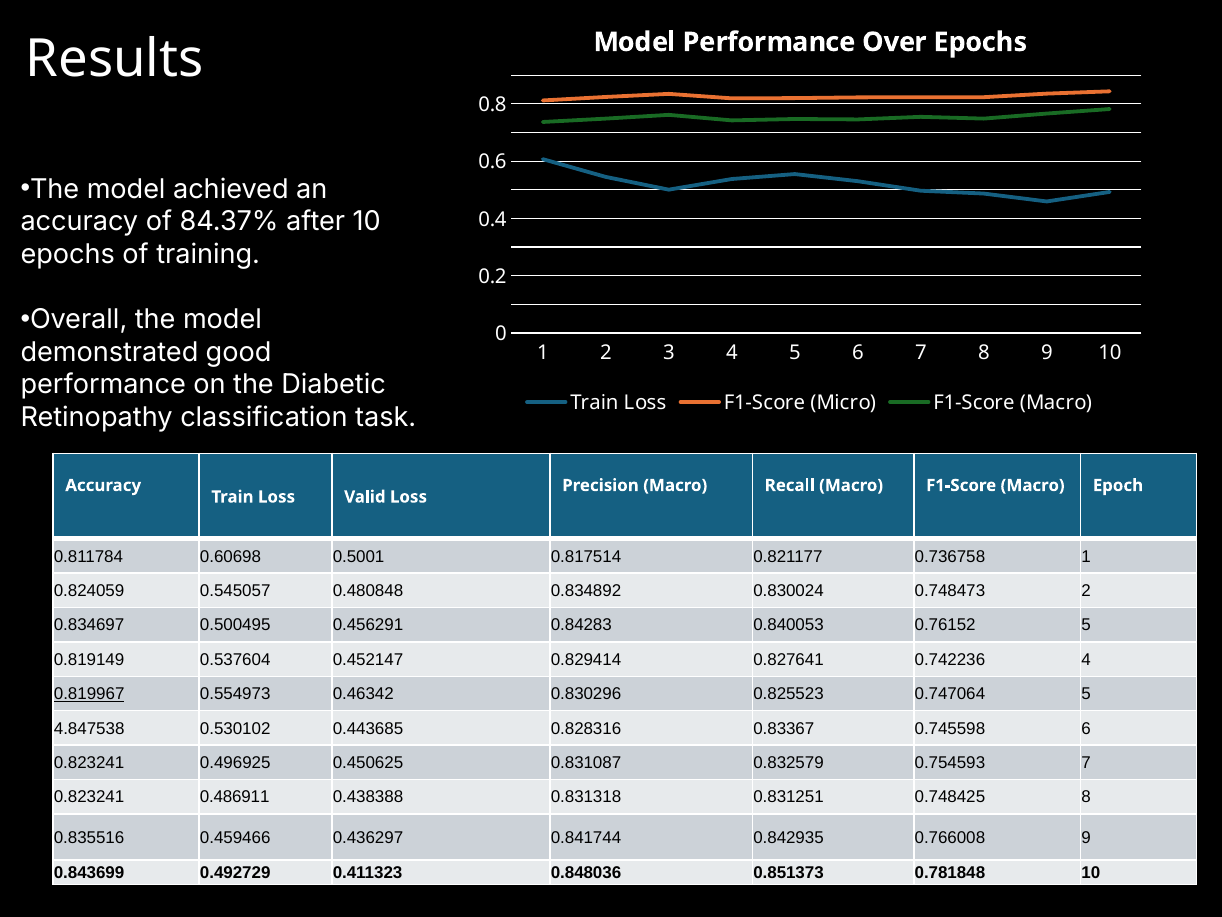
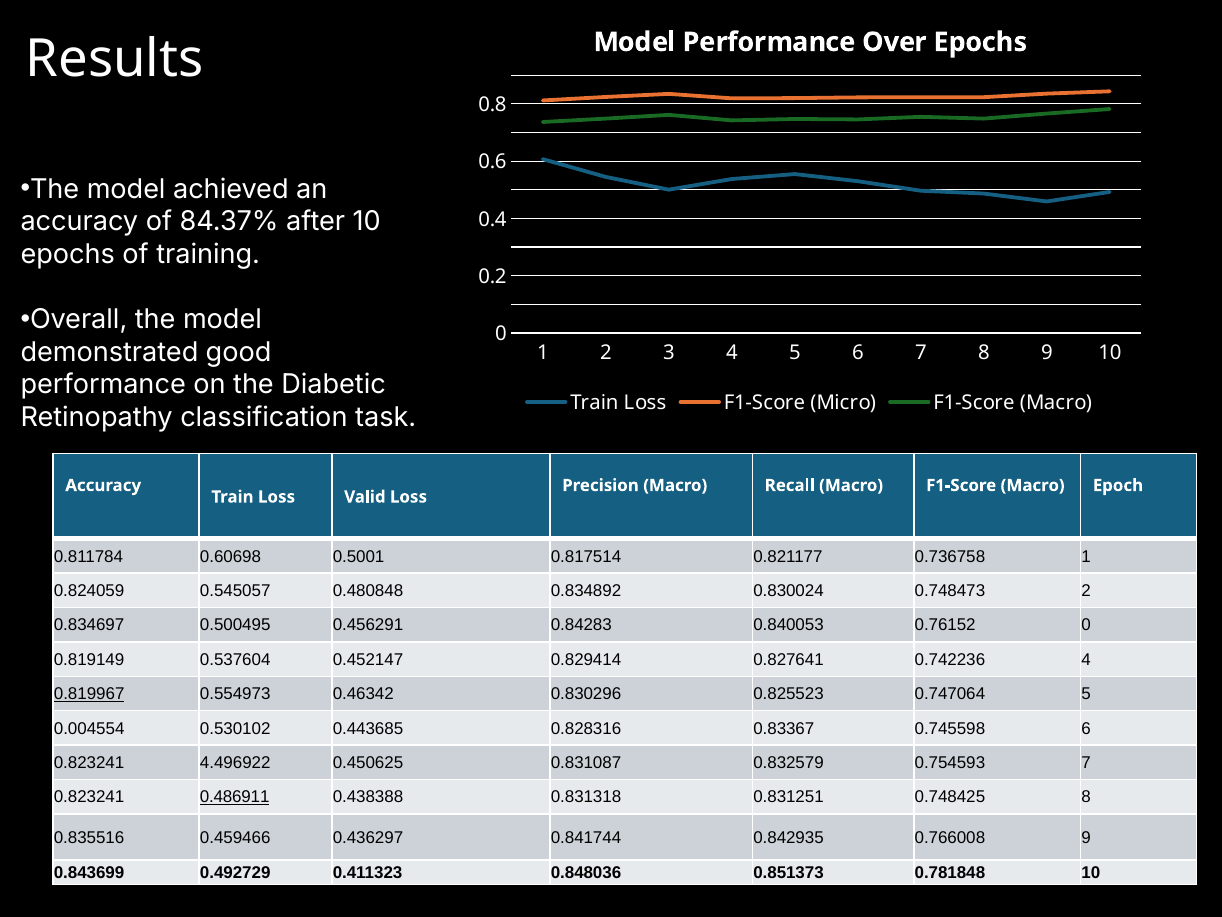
0.76152 5: 5 -> 0 (1086, 625)
4.847538: 4.847538 -> 0.004554 (89, 728)
0.496925: 0.496925 -> 4.496922 (235, 763)
0.486911 underline: none -> present (235, 797)
